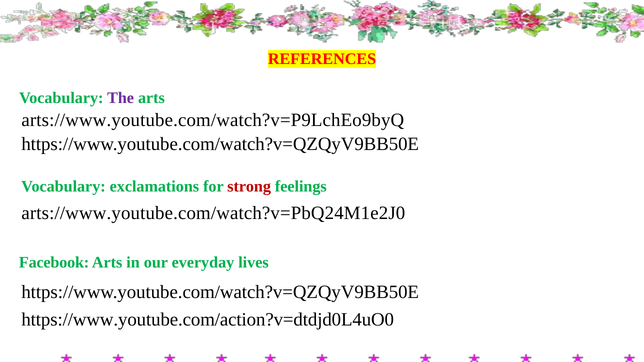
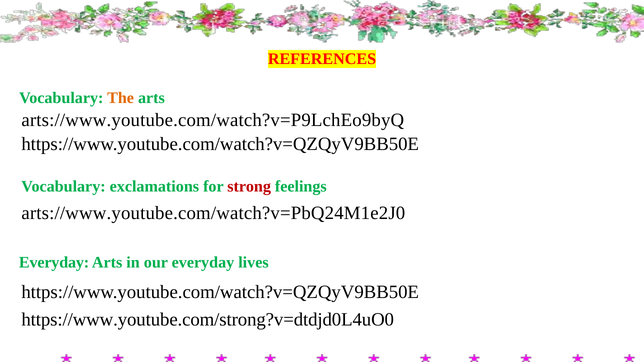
The colour: purple -> orange (121, 98)
Facebook: Facebook -> Everyday (54, 263)
https://www.youtube.com/action?v=dtdjd0L4uO0: https://www.youtube.com/action?v=dtdjd0L4uO0 -> https://www.youtube.com/strong?v=dtdjd0L4uO0 (208, 320)
